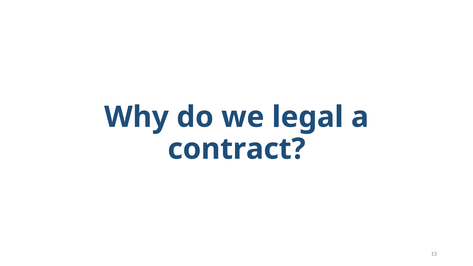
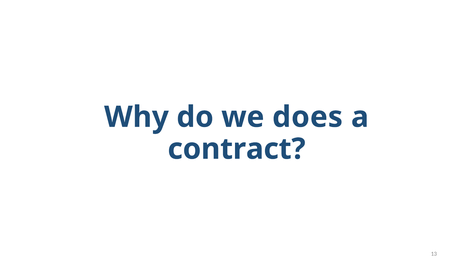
legal: legal -> does (308, 117)
